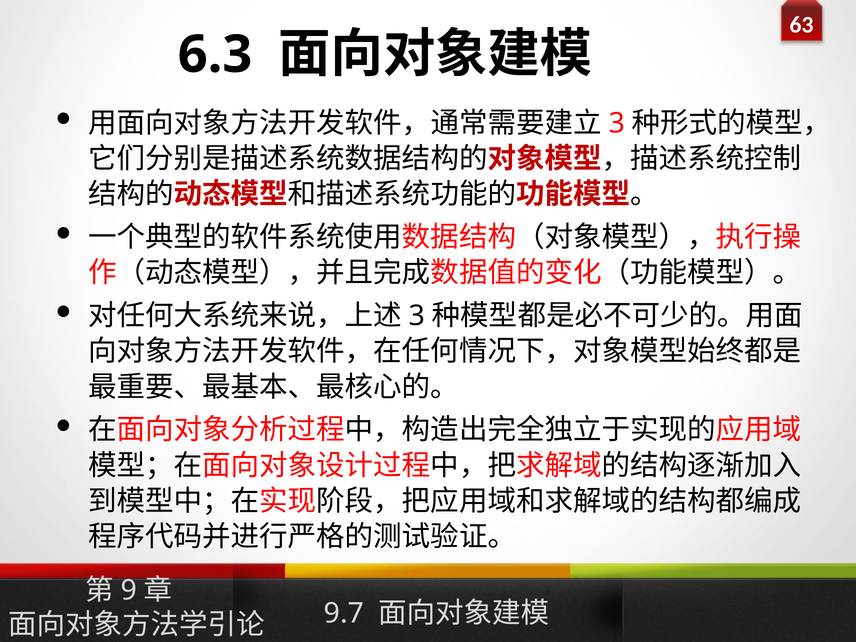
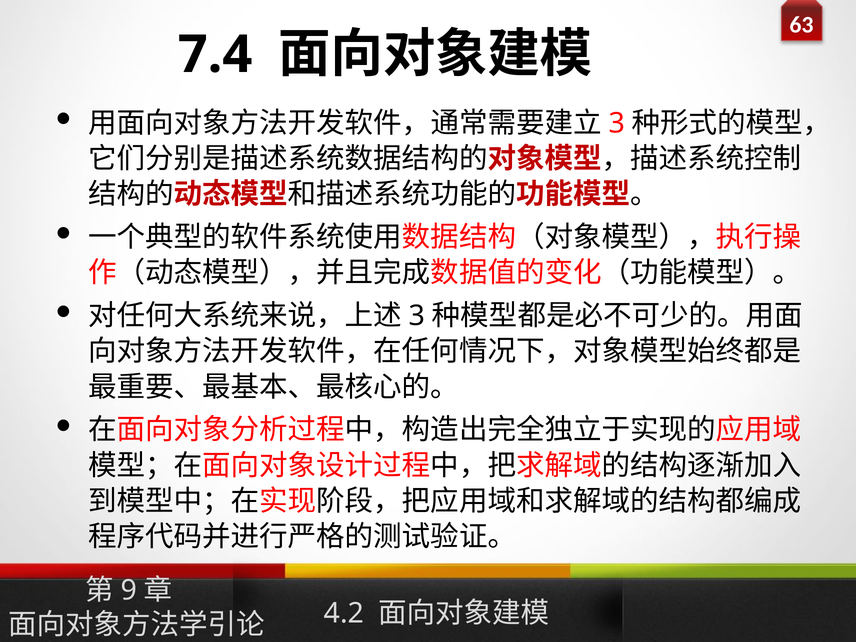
6.3: 6.3 -> 7.4 (215, 55)
9.7: 9.7 -> 4.2 (344, 613)
